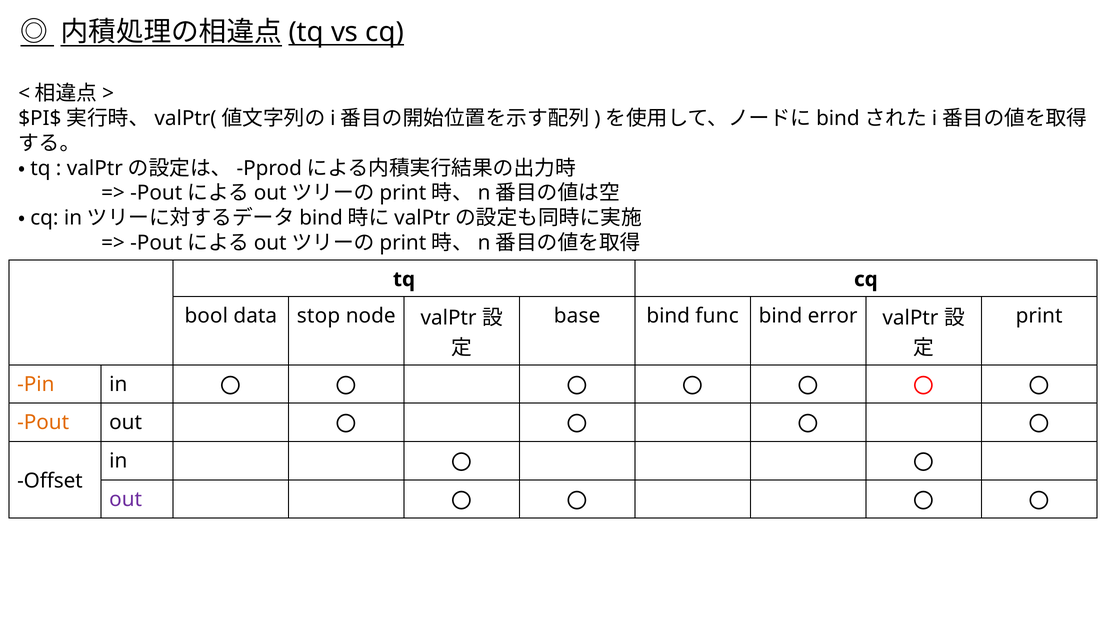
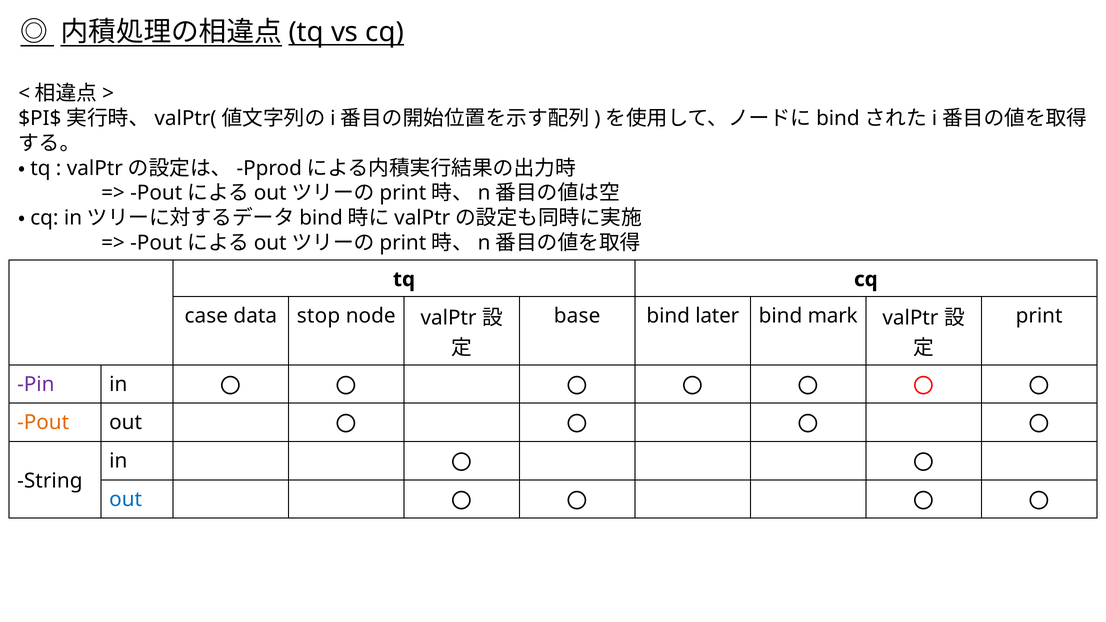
bool: bool -> case (206, 316)
func: func -> later (717, 316)
error: error -> mark (833, 316)
Pin colour: orange -> purple (36, 384)
Offset: Offset -> String (50, 481)
out colour: purple -> blue (126, 499)
